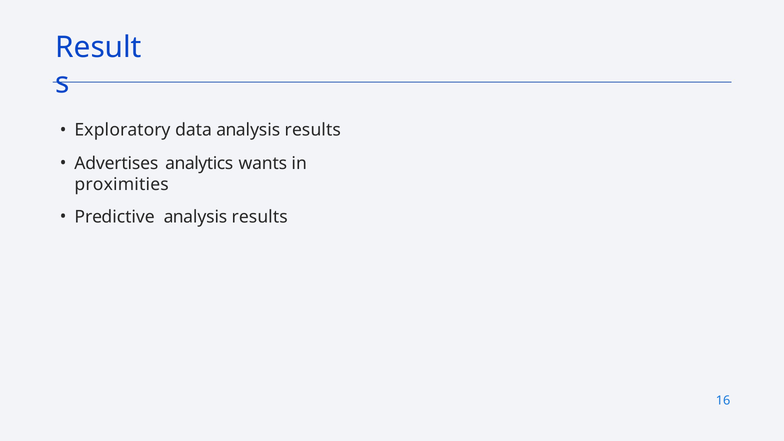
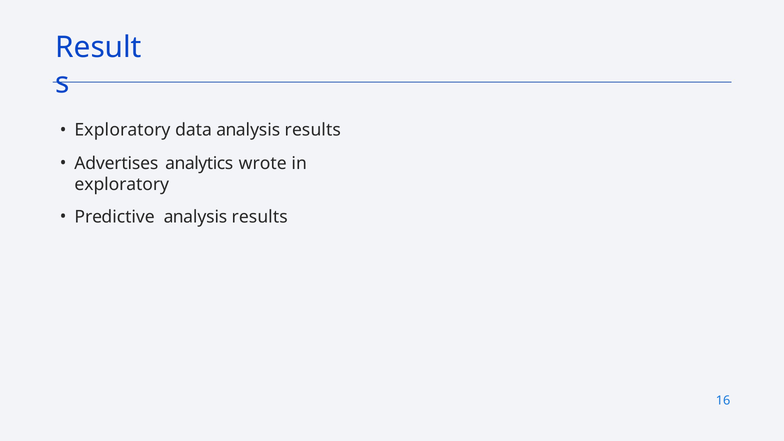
wants: wants -> wrote (263, 163)
proximities: proximities -> exploratory (122, 184)
